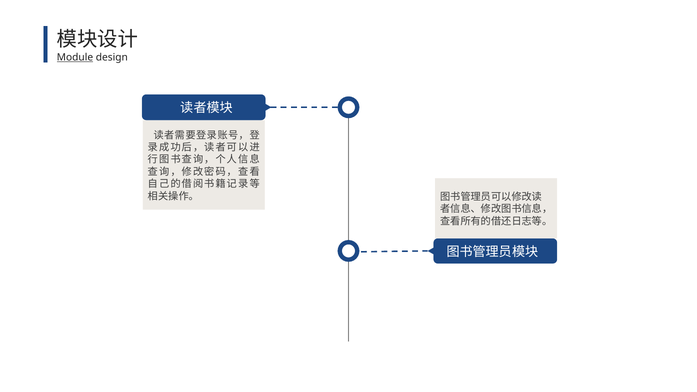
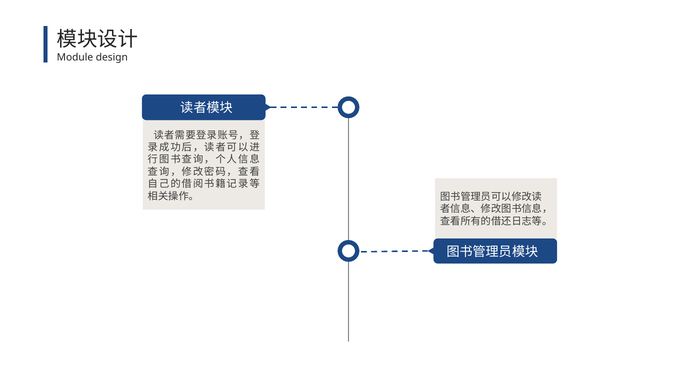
Module underline: present -> none (75, 57)
